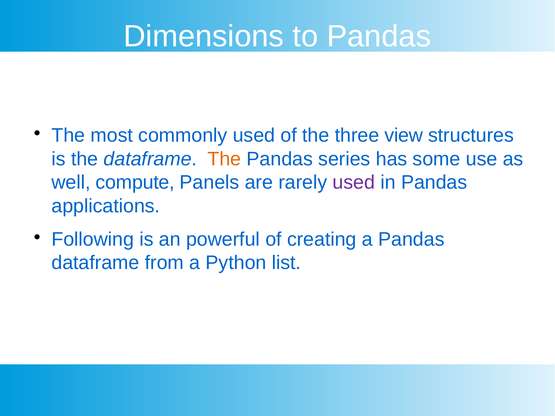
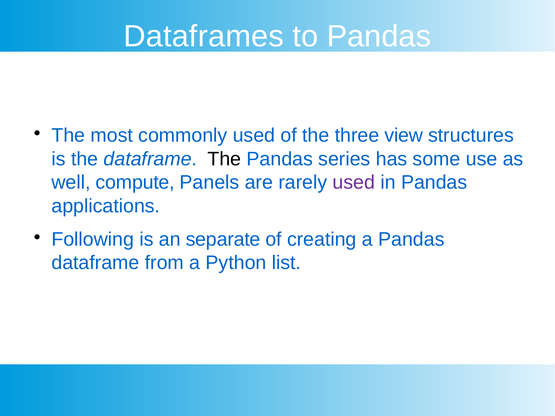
Dimensions: Dimensions -> Dataframes (204, 36)
The colour: orange -> black (224, 159)
powerful: powerful -> separate (223, 239)
